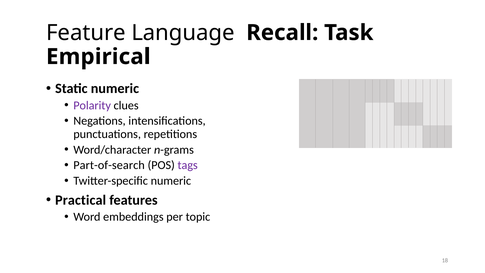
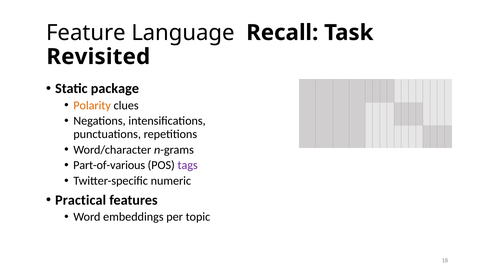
Empirical: Empirical -> Revisited (98, 57)
Static numeric: numeric -> package (115, 89)
Polarity colour: purple -> orange (92, 105)
Part-of-search: Part-of-search -> Part-of-various (109, 165)
